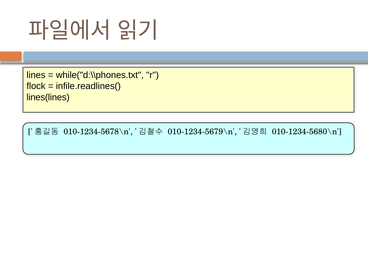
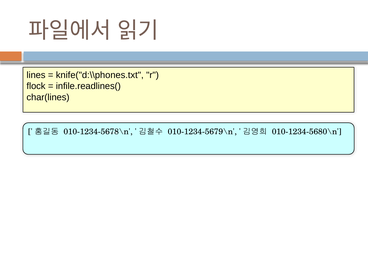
while("d:\\phones.txt: while("d:\\phones.txt -> knife("d:\\phones.txt (100, 75)
lines(lines: lines(lines -> char(lines (48, 97)
